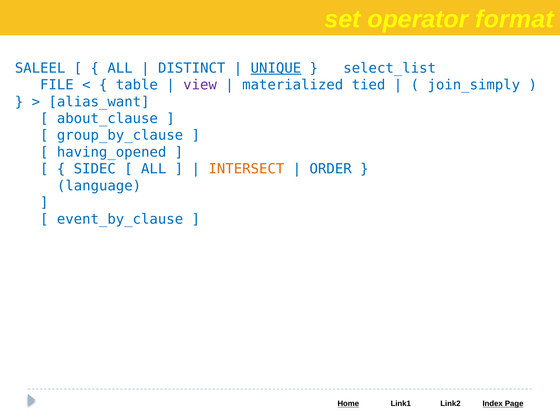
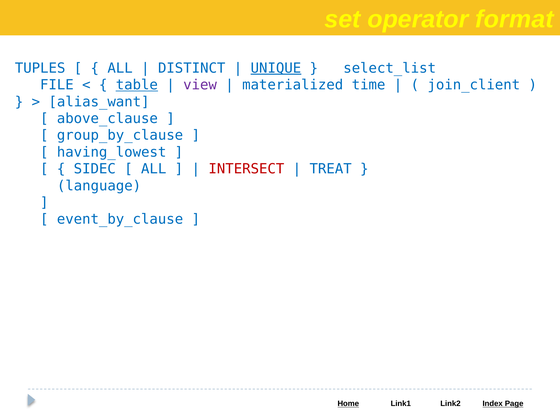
SALEEL: SALEEL -> TUPLES (40, 68)
table underline: none -> present (137, 85)
tied: tied -> time (369, 85)
join_simply: join_simply -> join_client (474, 85)
about_clause: about_clause -> above_clause (107, 119)
having_opened: having_opened -> having_lowest (112, 152)
INTERSECT colour: orange -> red (246, 169)
ORDER: ORDER -> TREAT (331, 169)
